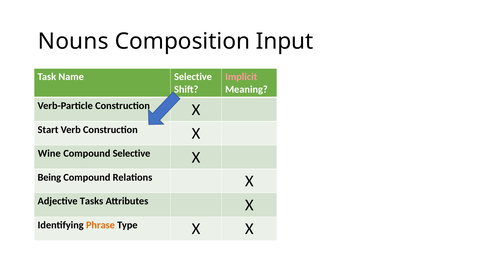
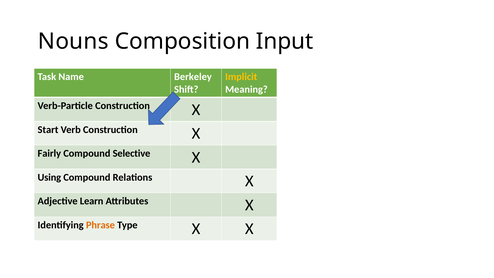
Name Selective: Selective -> Berkeley (193, 77)
Implicit colour: pink -> yellow (241, 77)
Wine: Wine -> Fairly (49, 153)
Being: Being -> Using (49, 177)
Tasks: Tasks -> Learn (92, 201)
